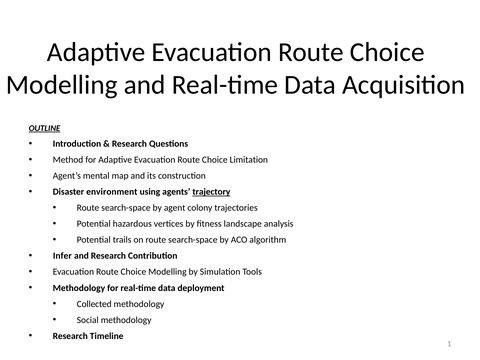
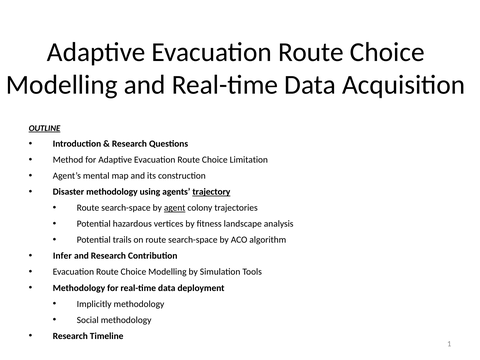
Disaster environment: environment -> methodology (112, 192)
agent underline: none -> present (175, 208)
Collected: Collected -> Implicitly (94, 304)
